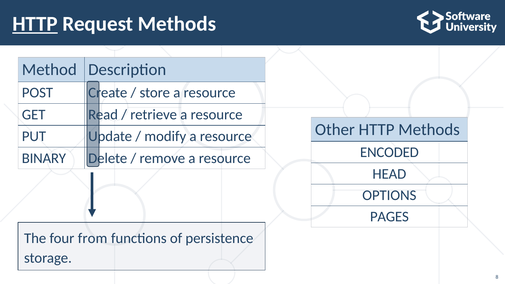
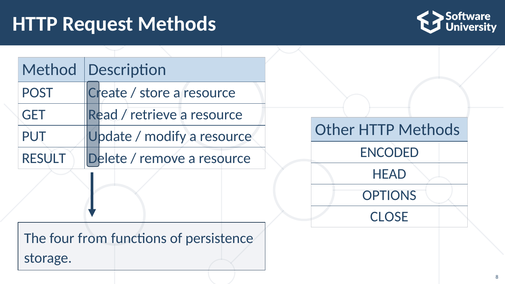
HTTP underline: present -> none (35, 24)
BINARY: BINARY -> RESULT (44, 158)
PAGES: PAGES -> CLOSE (389, 217)
